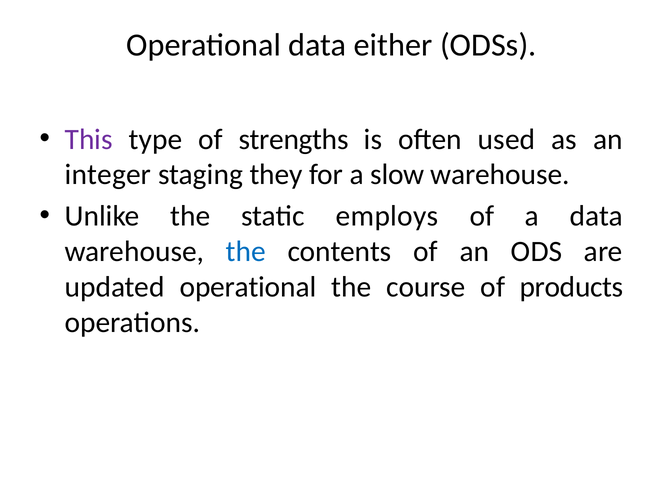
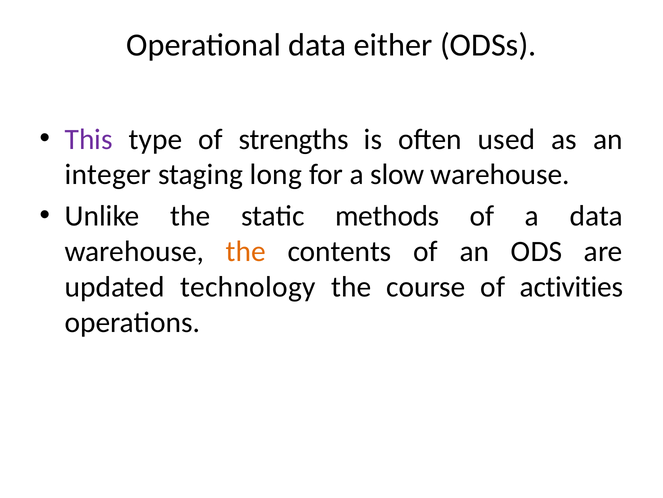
they: they -> long (276, 174)
employs: employs -> methods (387, 216)
the colour: blue -> orange (246, 251)
updated operational: operational -> technology (248, 286)
products: products -> activities (572, 286)
